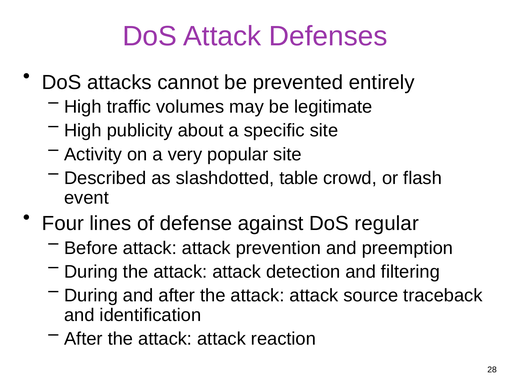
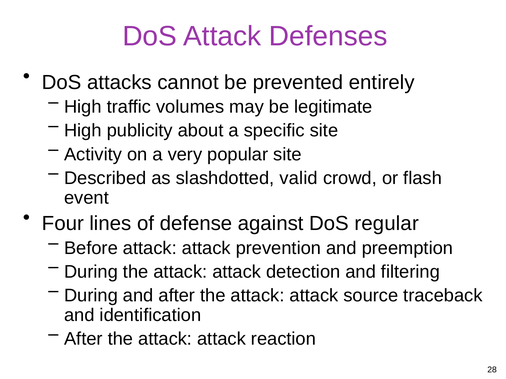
table: table -> valid (299, 178)
